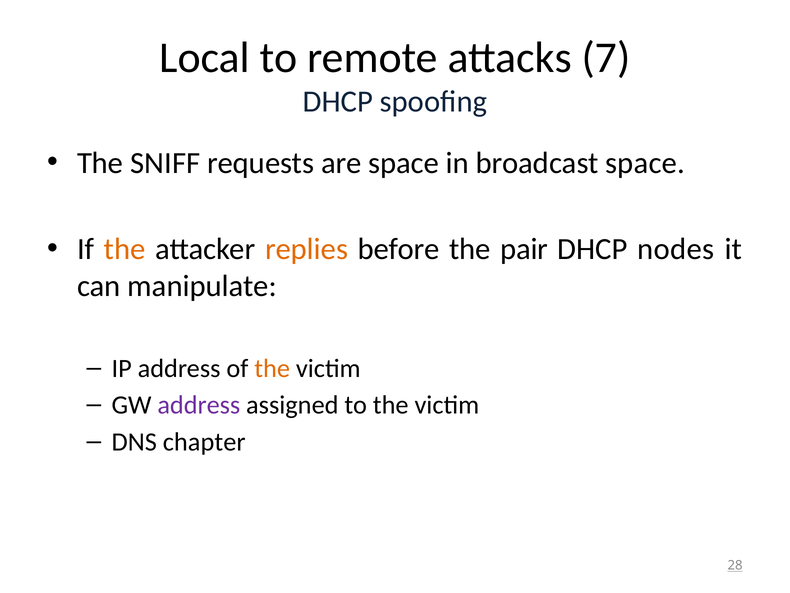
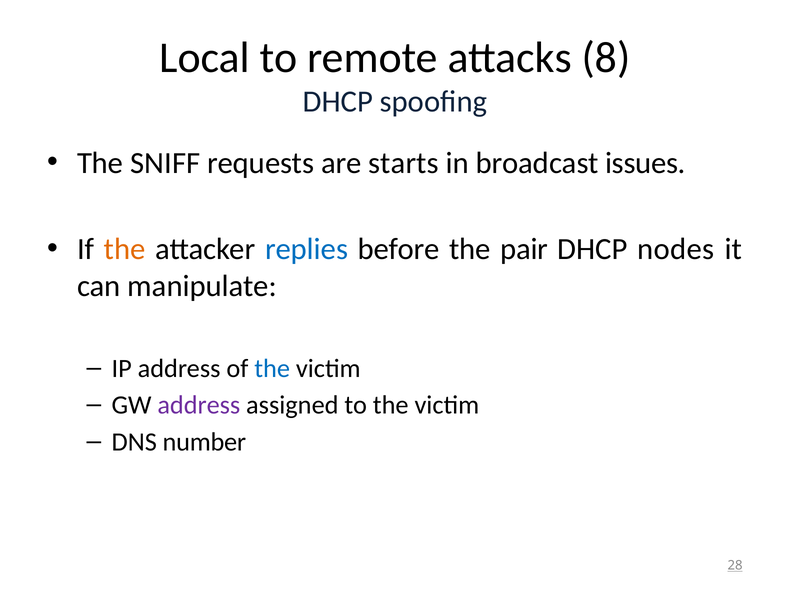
7: 7 -> 8 (606, 58)
are space: space -> starts (404, 163)
broadcast space: space -> issues (645, 163)
replies colour: orange -> blue (307, 249)
the colour: orange -> blue (272, 368)
chapter: chapter -> number (204, 442)
